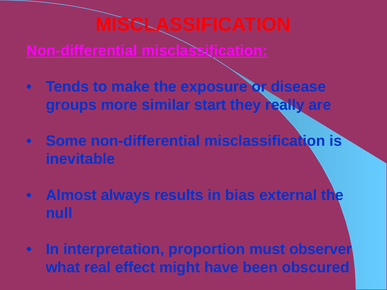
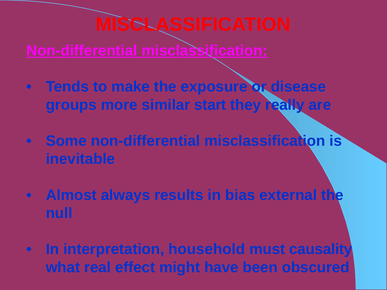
proportion: proportion -> household (207, 249)
observer: observer -> causality (321, 249)
